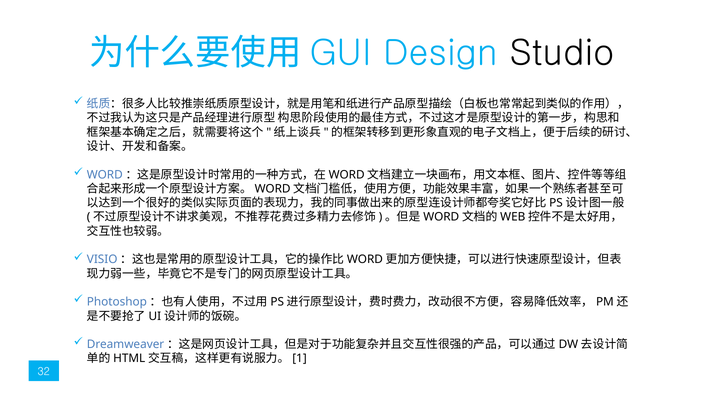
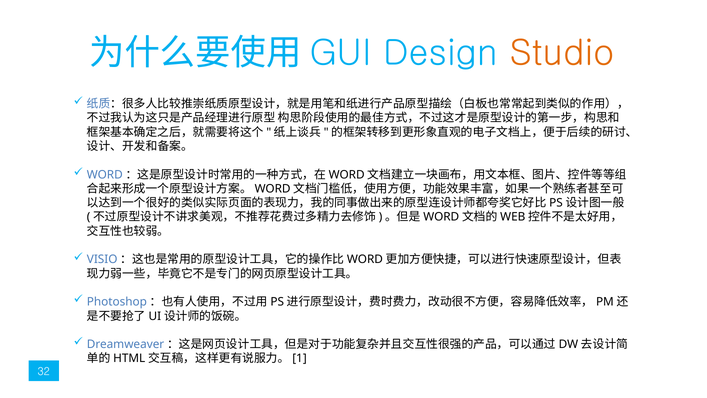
Studio colour: black -> orange (562, 53)
